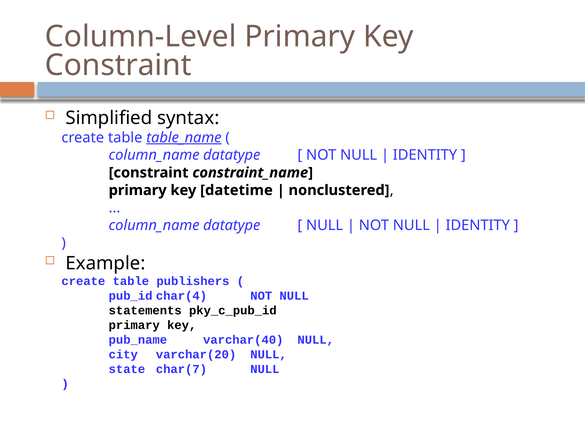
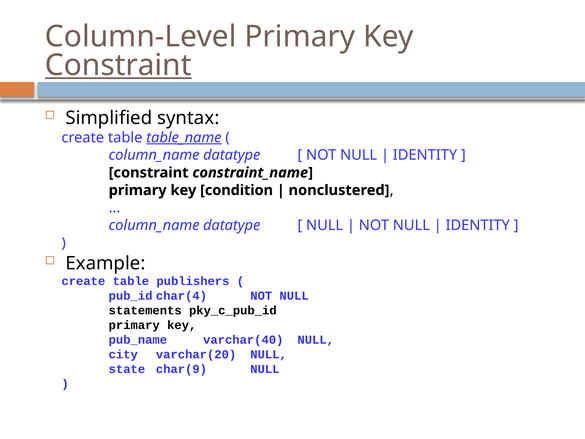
Constraint underline: none -> present (118, 65)
datetime: datetime -> condition (237, 190)
char(7: char(7 -> char(9 (181, 369)
